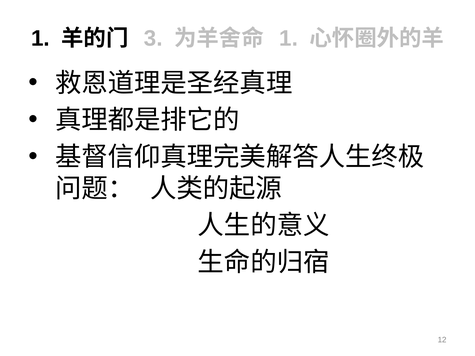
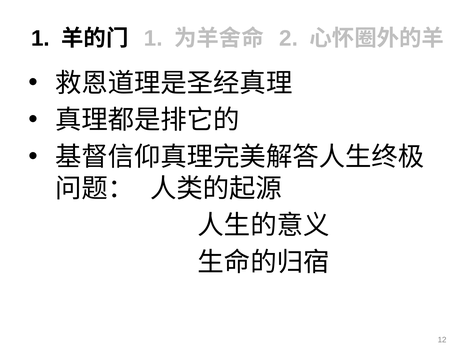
3: 3 -> 1 (153, 38)
1: 1 -> 2 (289, 38)
